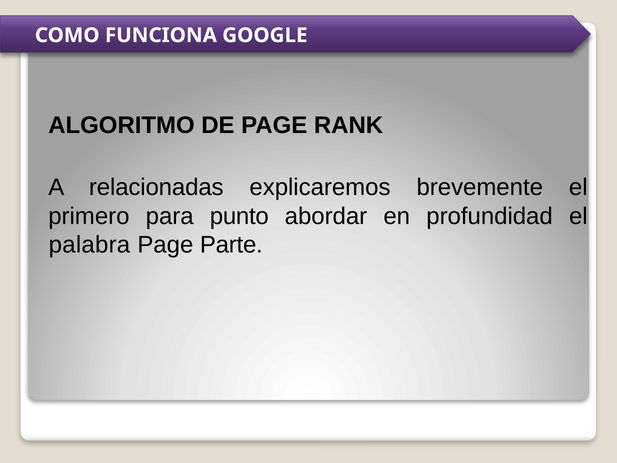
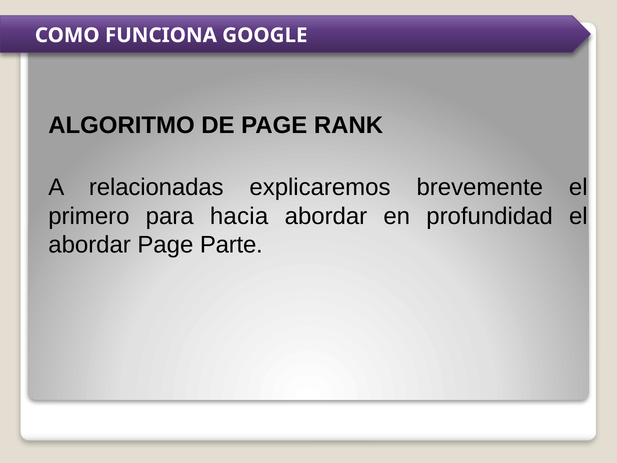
punto: punto -> hacia (239, 216)
palabra: palabra -> abordar (90, 245)
